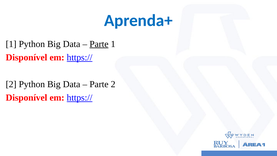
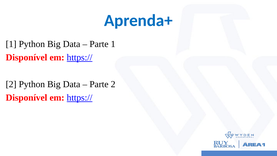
Parte underline: present -> none (99, 44)
